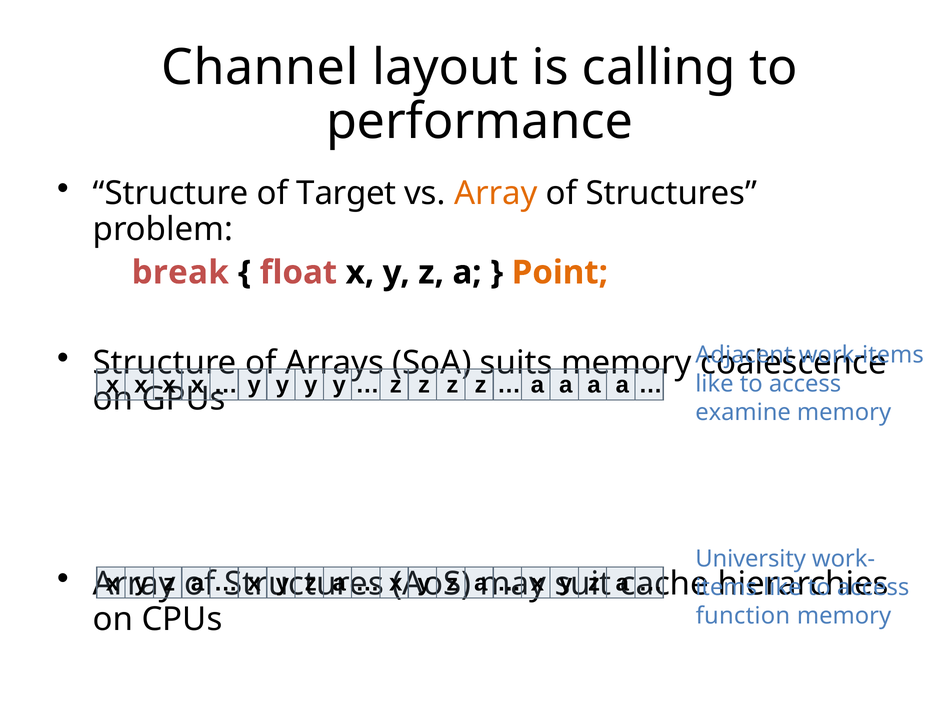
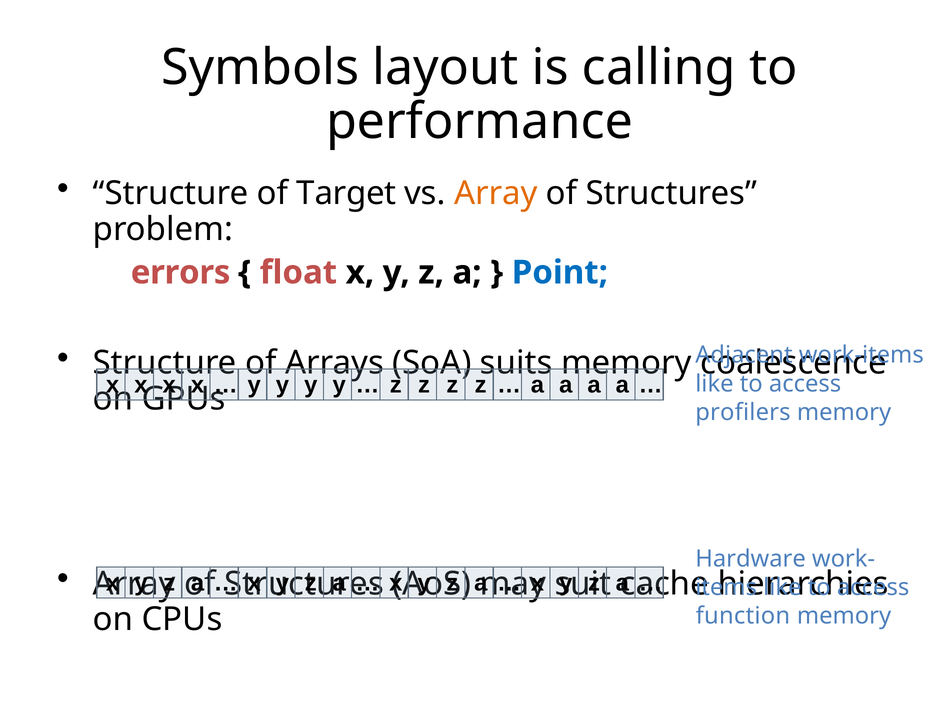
Channel: Channel -> Symbols (260, 67)
break: break -> errors (181, 272)
Point colour: orange -> blue (560, 272)
examine: examine -> profilers (743, 412)
University: University -> Hardware (751, 559)
